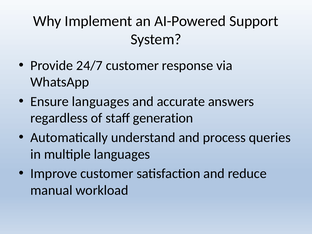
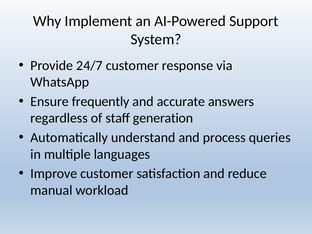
Ensure languages: languages -> frequently (101, 102)
